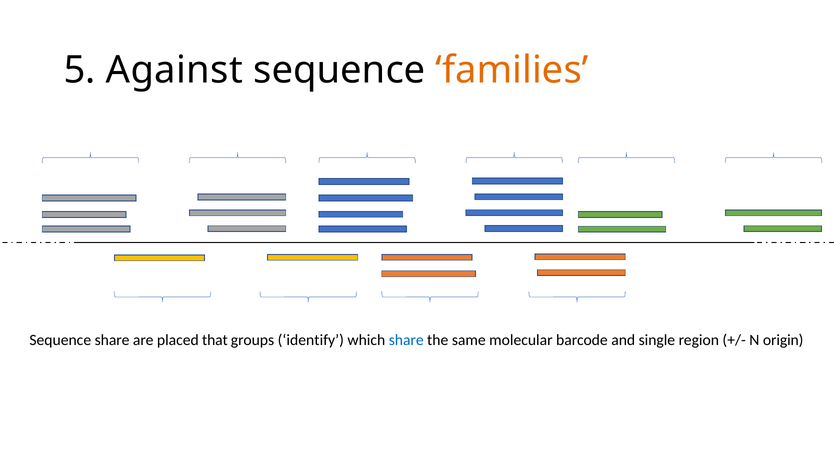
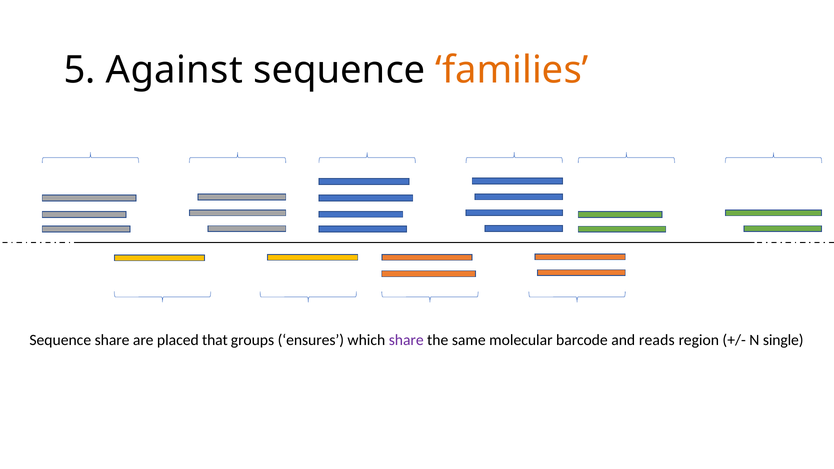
identify: identify -> ensures (311, 340)
share colour: blue -> purple (406, 340)
single: single -> reads (657, 340)
origin: origin -> single (783, 340)
